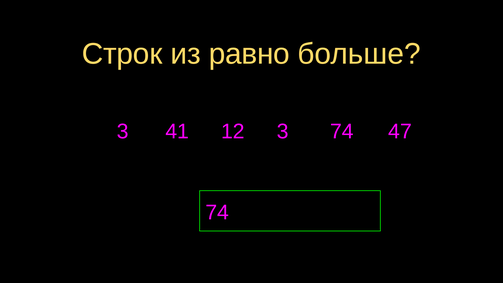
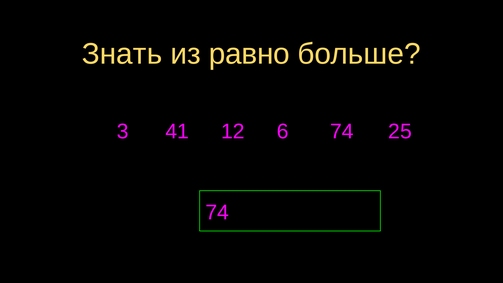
Строк: Строк -> Знать (122, 54)
12 3: 3 -> 6 (283, 131)
47: 47 -> 25 (400, 131)
